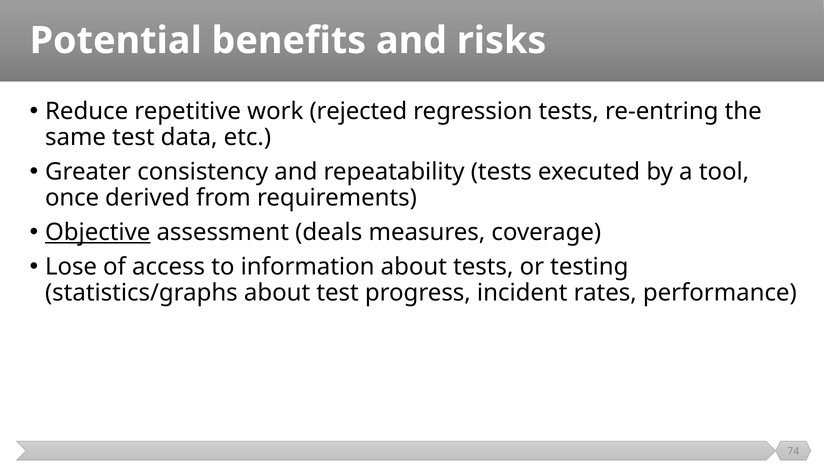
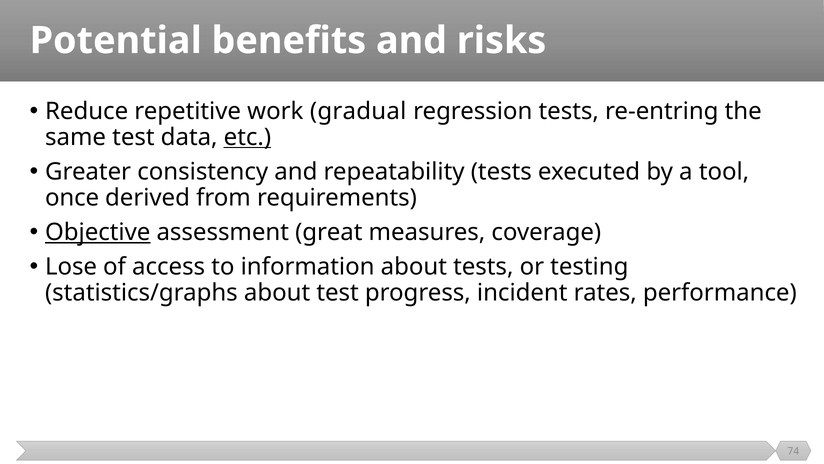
rejected: rejected -> gradual (358, 111)
etc underline: none -> present (247, 137)
deals: deals -> great (329, 232)
